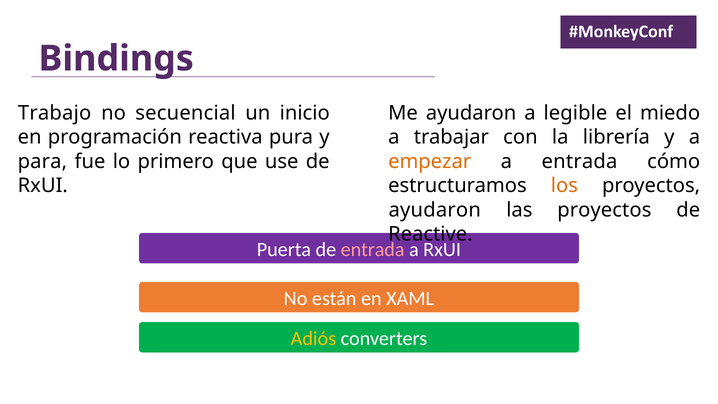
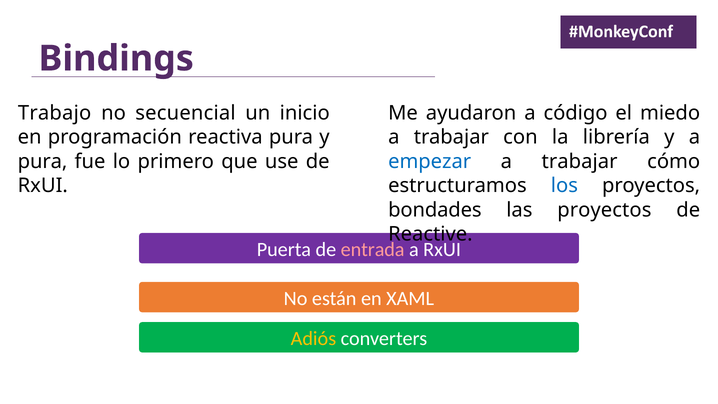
legible: legible -> código (576, 113)
para: para -> pura (42, 161)
empezar colour: orange -> blue (430, 161)
entrada: entrada -> trabajar (580, 161)
los colour: orange -> blue (564, 186)
ayudaron: ayudaron -> bondades (435, 210)
